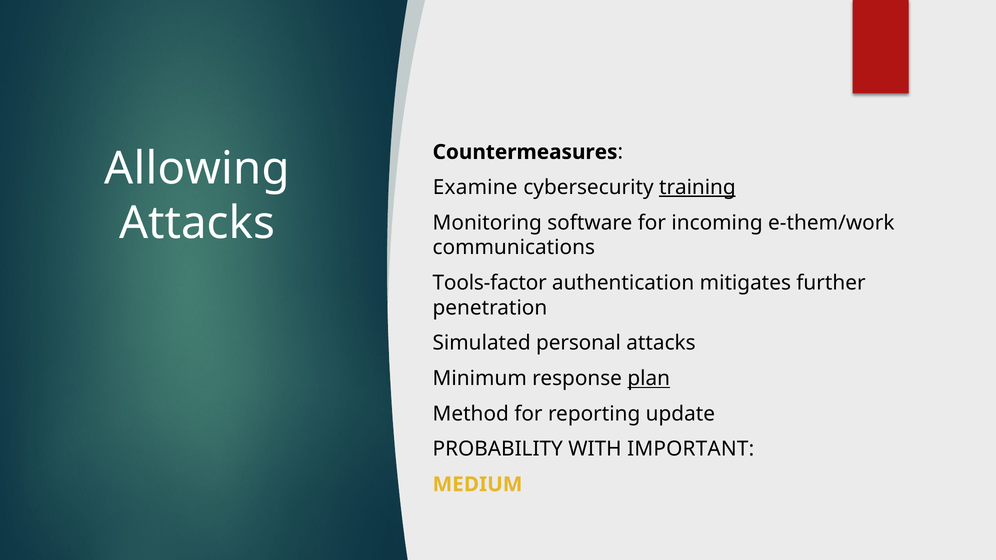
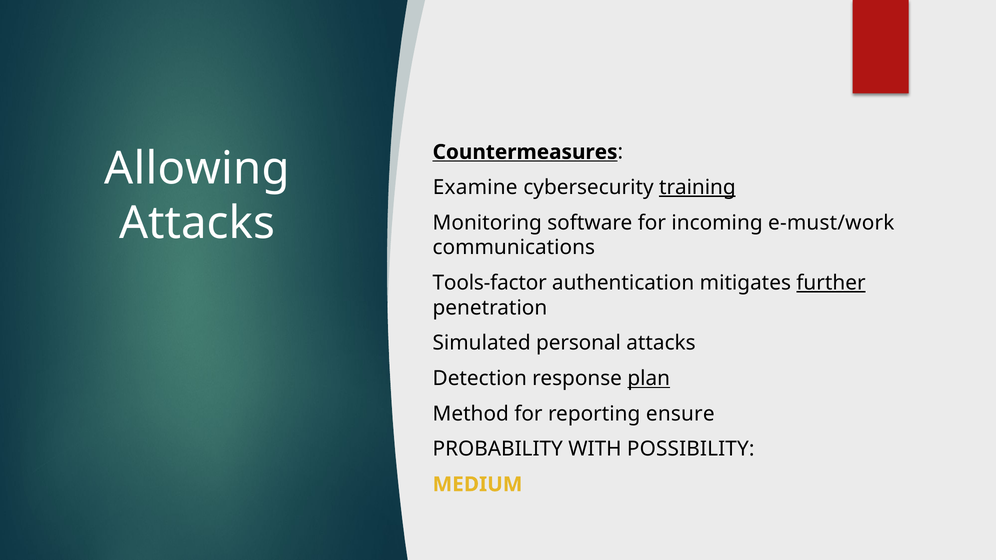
Countermeasures underline: none -> present (525, 152)
e-them/work: e-them/work -> e-must/work (831, 223)
further underline: none -> present (831, 283)
Minimum: Minimum -> Detection (480, 379)
update: update -> ensure (680, 414)
IMPORTANT: IMPORTANT -> POSSIBILITY (691, 449)
